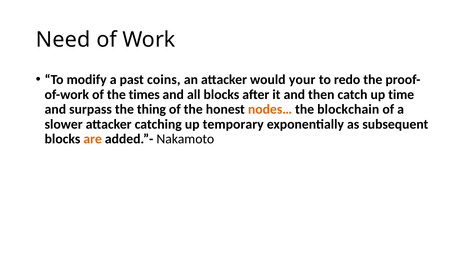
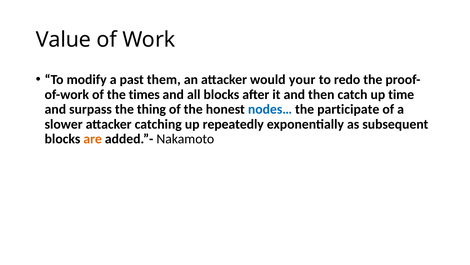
Need: Need -> Value (63, 39)
coins: coins -> them (164, 79)
nodes… colour: orange -> blue (270, 109)
blockchain: blockchain -> participate (348, 109)
temporary: temporary -> repeatedly (233, 124)
